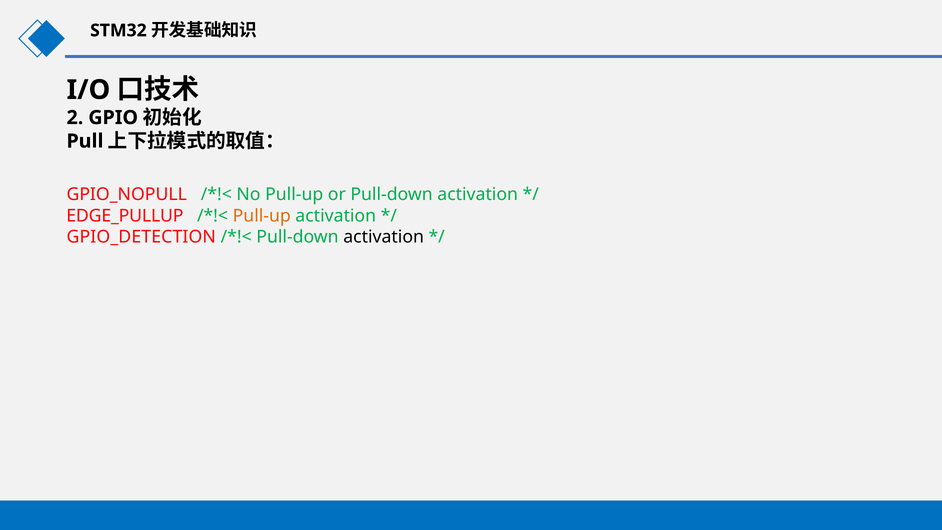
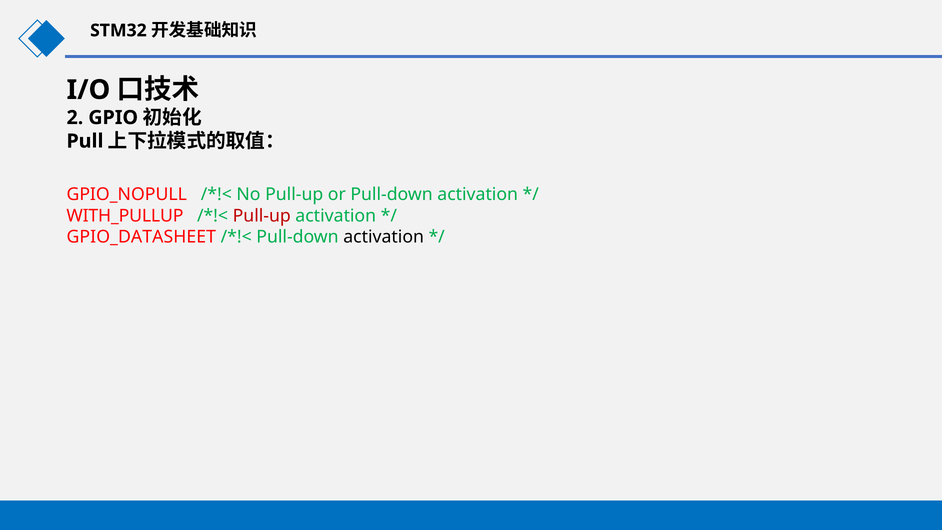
EDGE_PULLUP: EDGE_PULLUP -> WITH_PULLUP (125, 216)
Pull-up colour: orange -> red (262, 216)
GPIO_DETECTION: GPIO_DETECTION -> GPIO_DATASHEET (141, 237)
